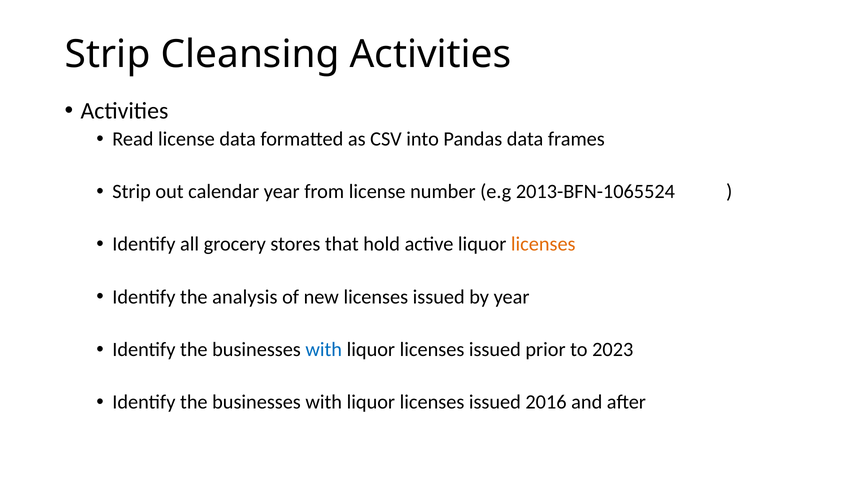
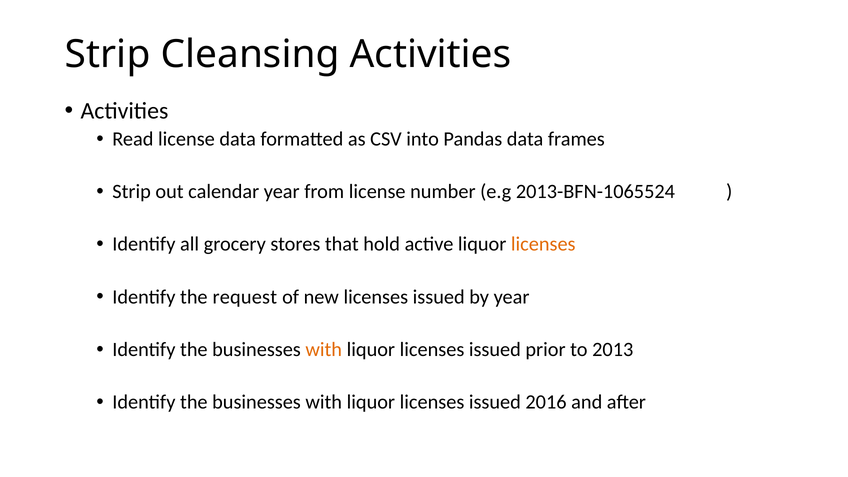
analysis: analysis -> request (245, 297)
with colour: blue -> orange (324, 350)
2023: 2023 -> 2013 (613, 350)
